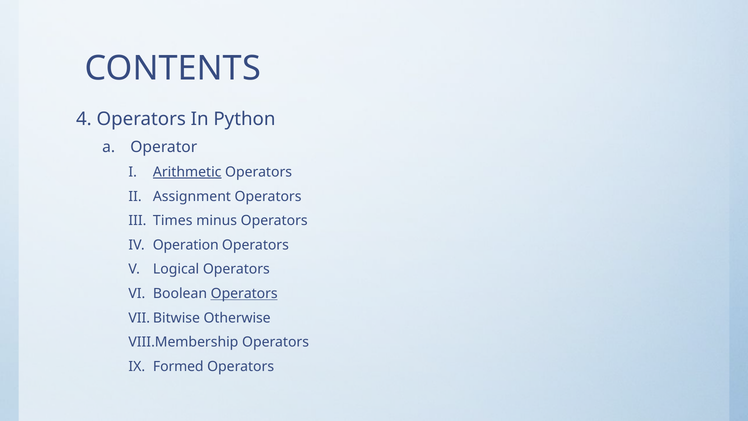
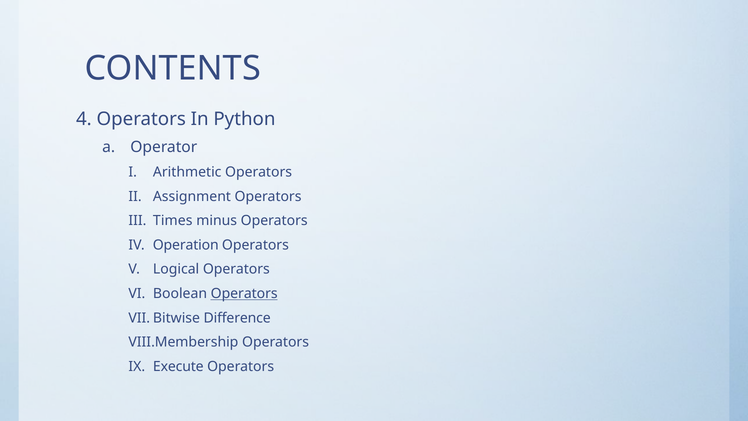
Arithmetic underline: present -> none (187, 172)
Otherwise: Otherwise -> Difference (237, 318)
Formed: Formed -> Execute (178, 366)
